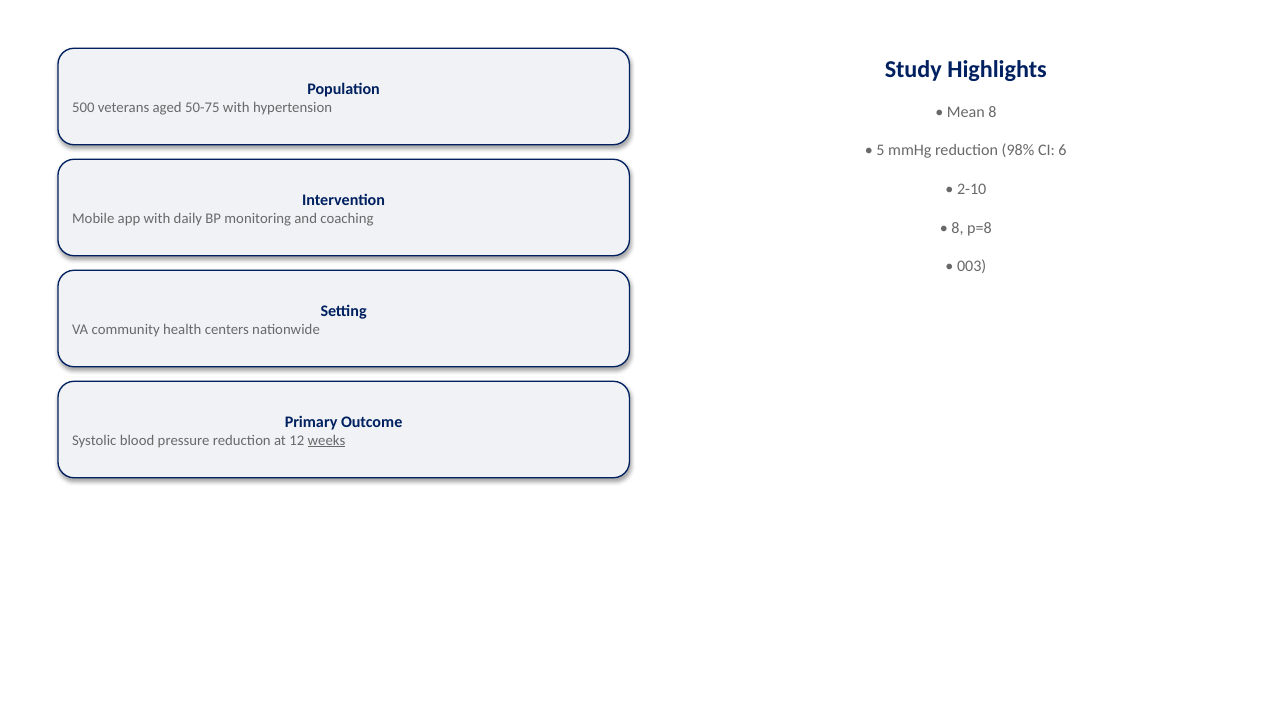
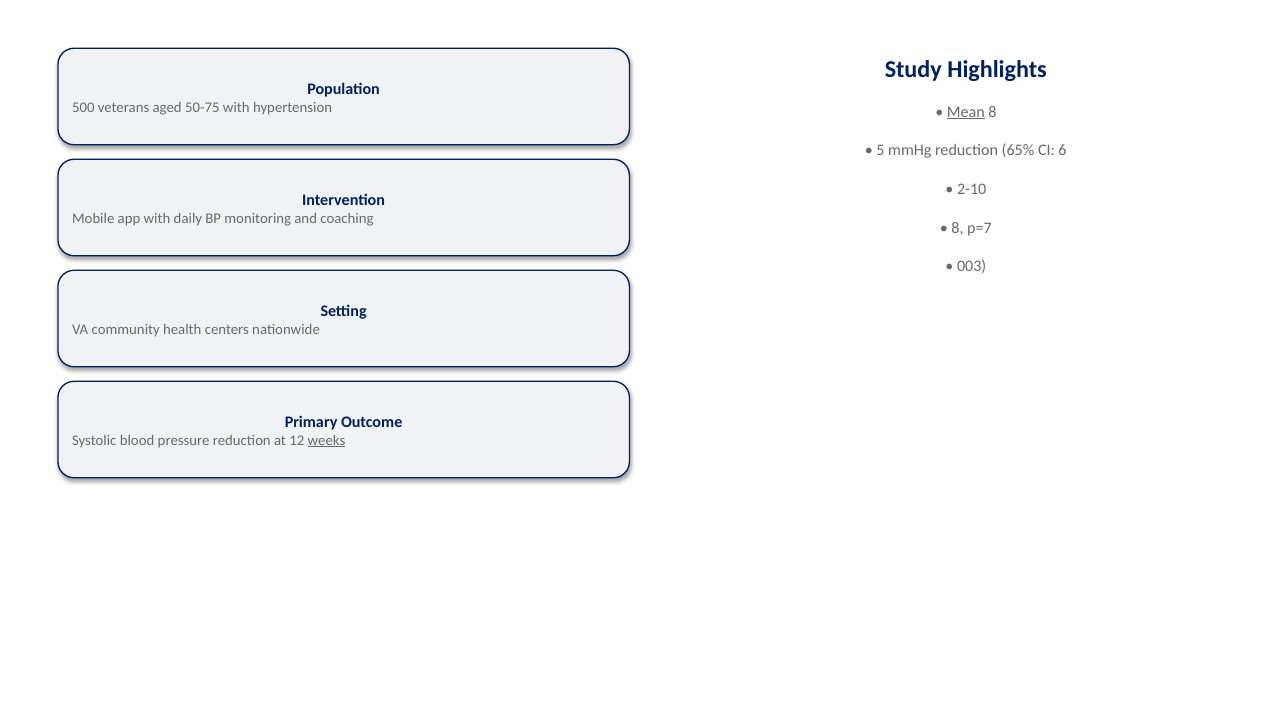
Mean underline: none -> present (966, 112)
98%: 98% -> 65% (1018, 151)
p=8: p=8 -> p=7 (979, 228)
